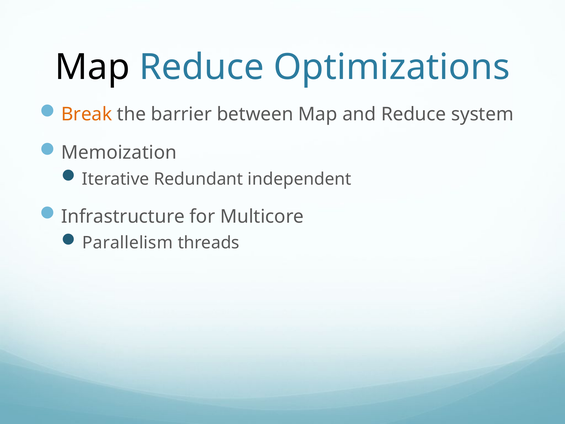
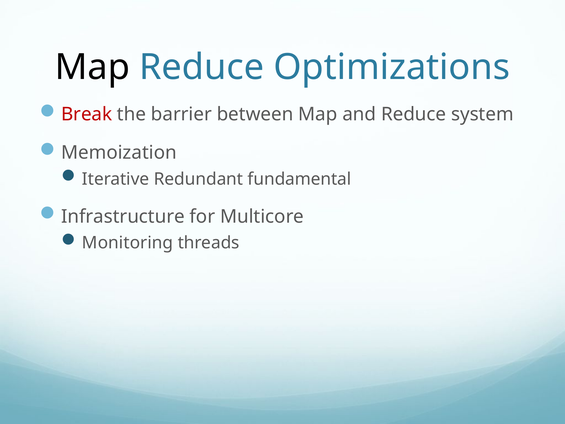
Break colour: orange -> red (87, 114)
independent: independent -> fundamental (300, 179)
Parallelism: Parallelism -> Monitoring (128, 243)
